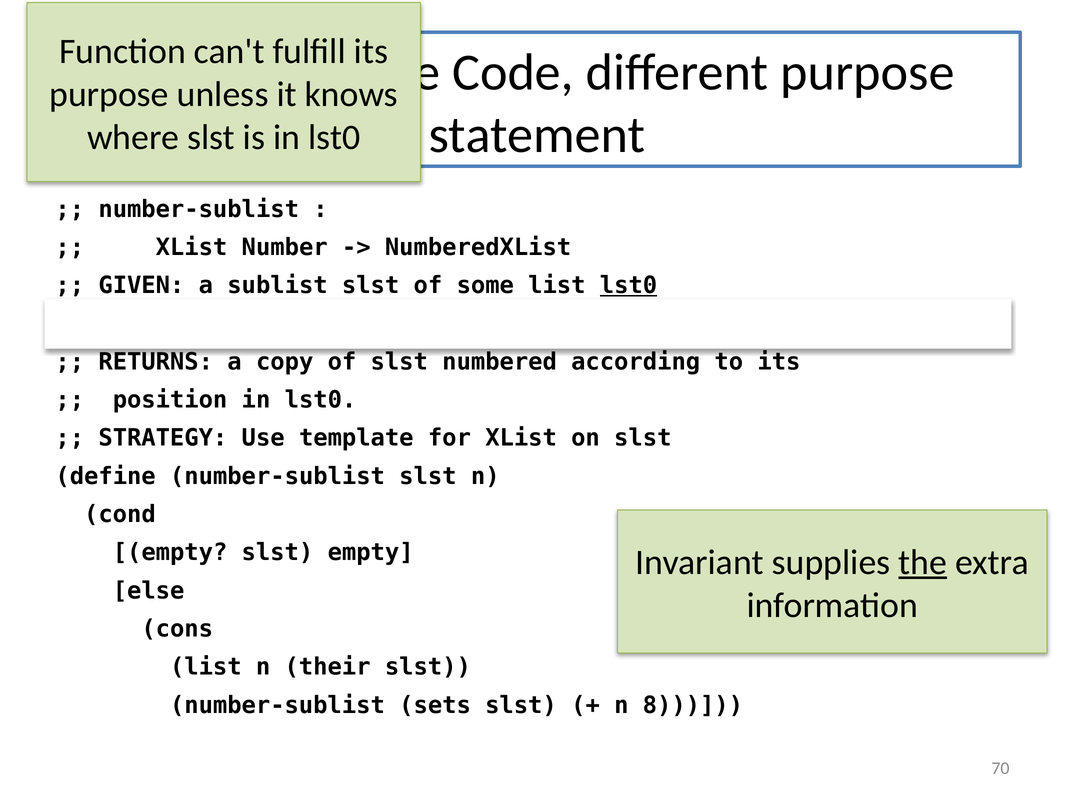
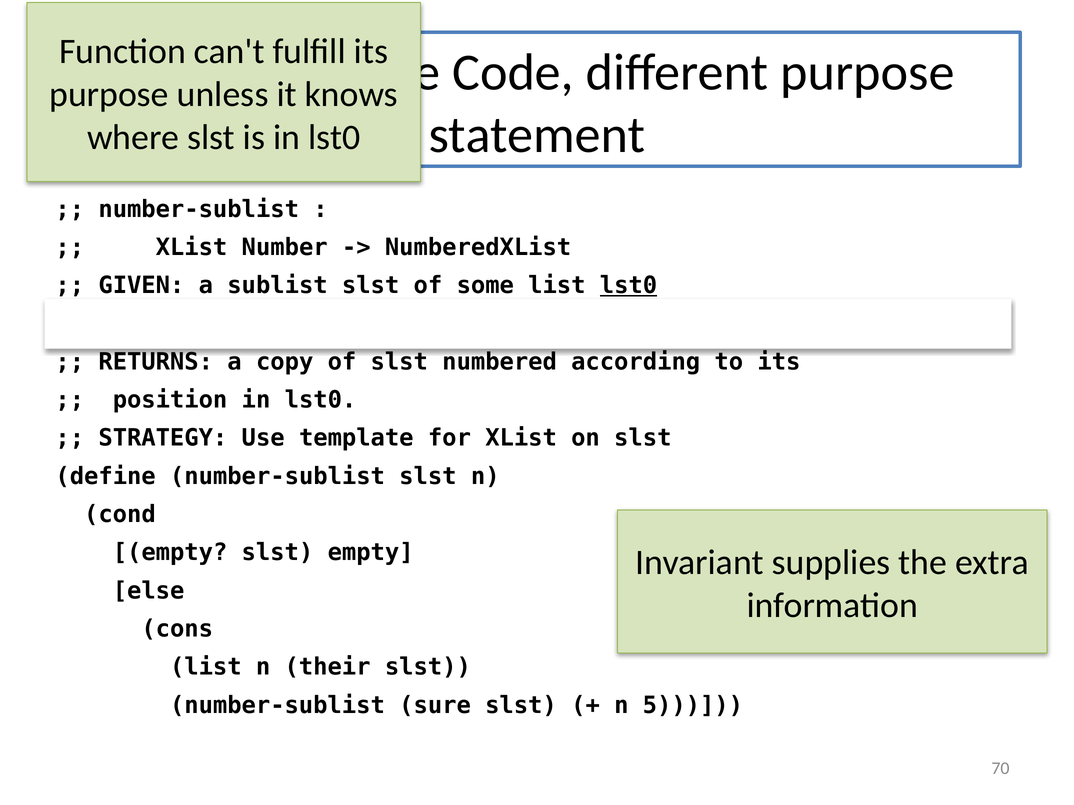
the underline: present -> none (923, 563)
sets: sets -> sure (435, 706)
8: 8 -> 5 (693, 706)
